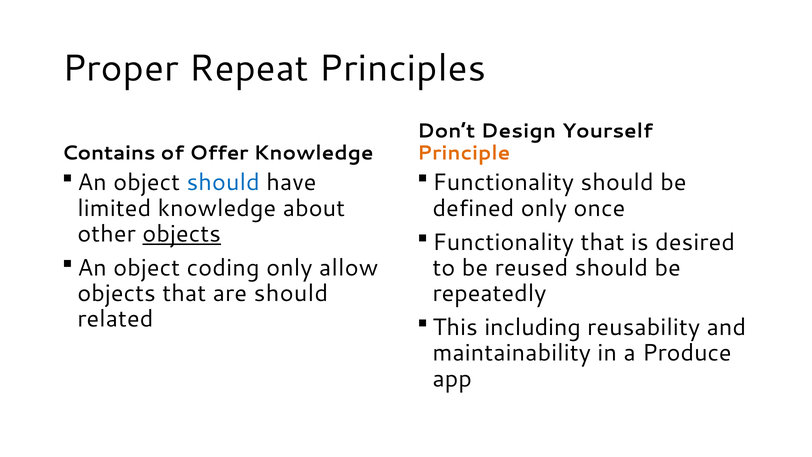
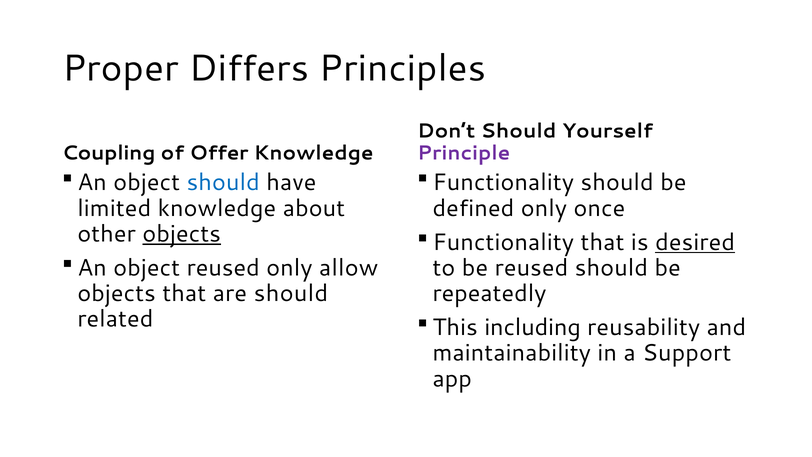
Repeat: Repeat -> Differs (249, 68)
Don’t Design: Design -> Should (518, 131)
Contains: Contains -> Coupling (109, 153)
Principle colour: orange -> purple (464, 153)
desired underline: none -> present (695, 242)
object coding: coding -> reused (223, 268)
Produce: Produce -> Support (687, 353)
